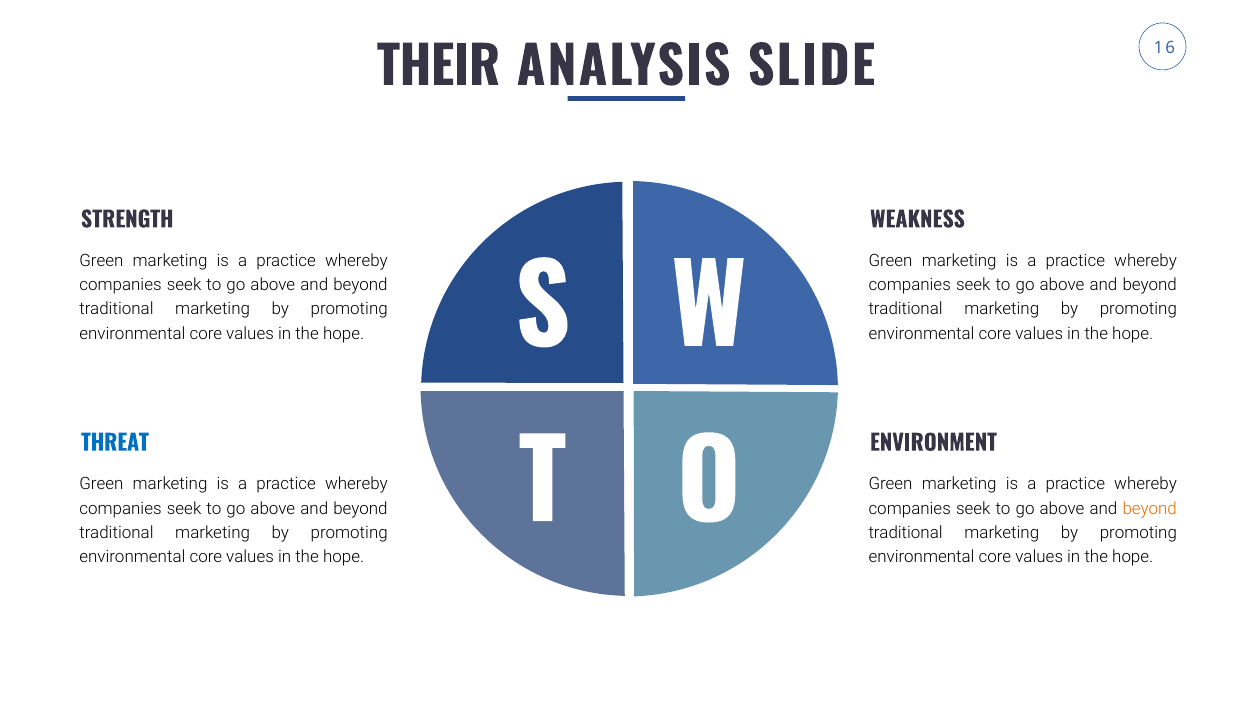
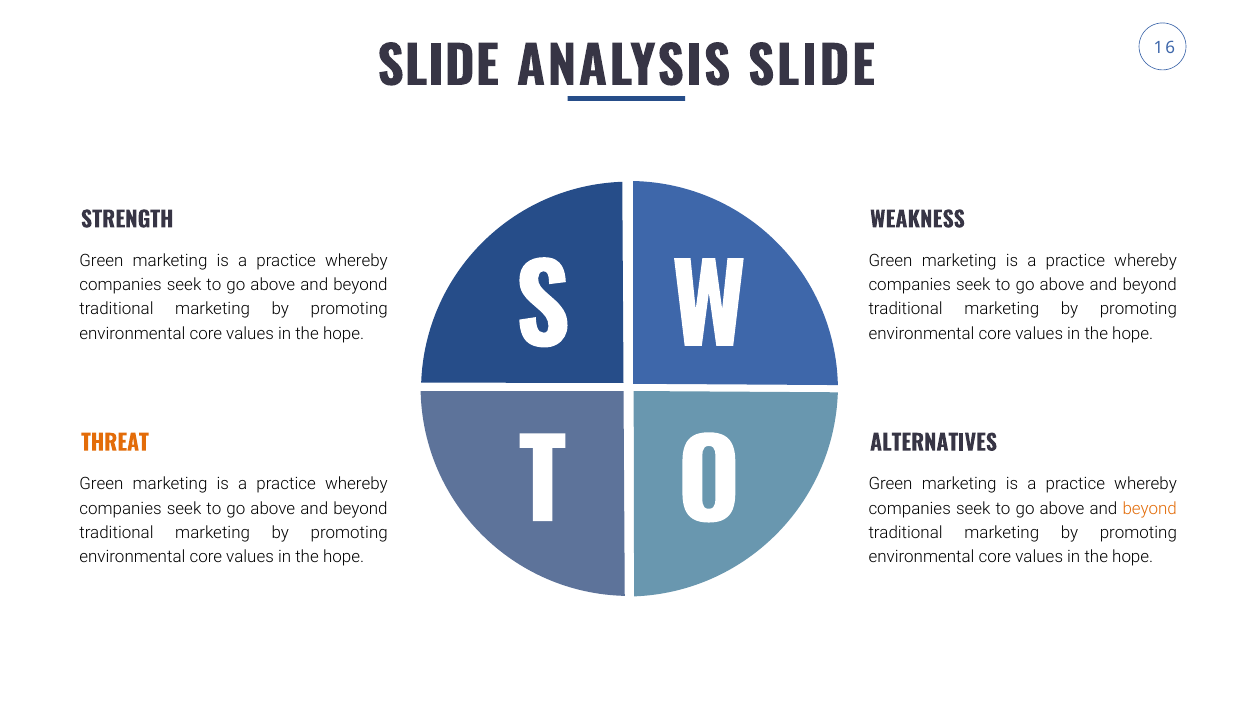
THEIR: THEIR -> SLIDE (438, 68)
THREAT colour: blue -> orange (115, 443)
ENVIRONMENT: ENVIRONMENT -> ALTERNATIVES (934, 443)
